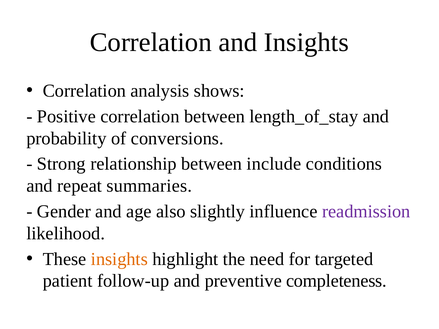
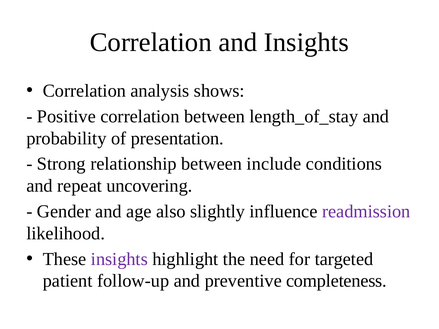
conversions: conversions -> presentation (177, 138)
summaries: summaries -> uncovering (149, 186)
insights colour: orange -> purple (119, 259)
